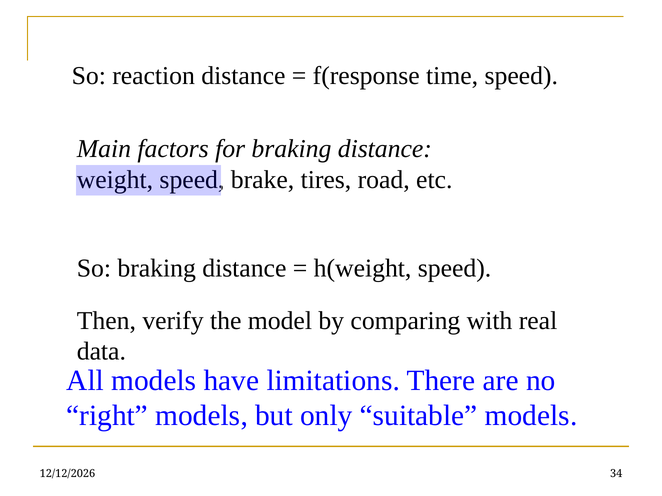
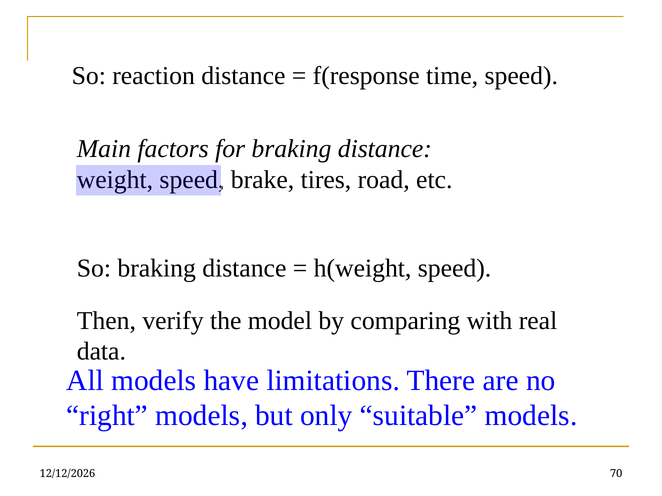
34: 34 -> 70 (616, 474)
